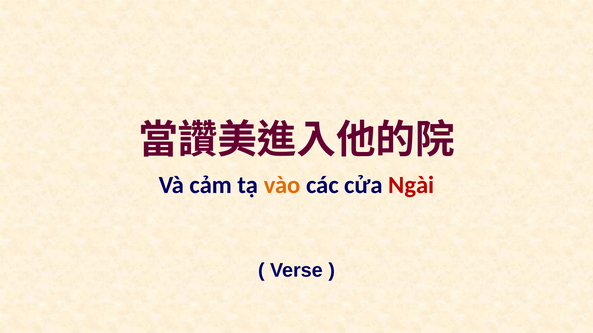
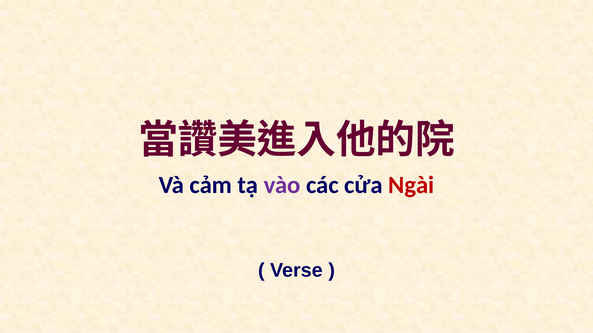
vào colour: orange -> purple (282, 185)
